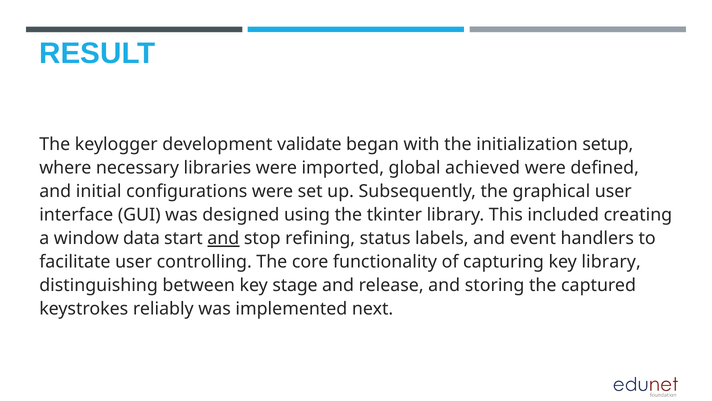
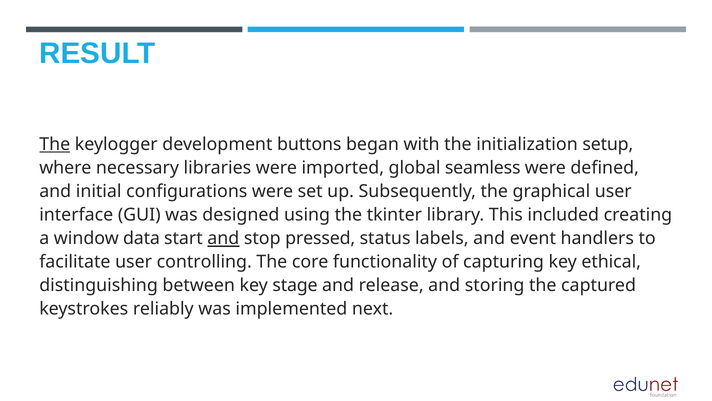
The underline: none -> present (55, 144)
validate: validate -> buttons (309, 144)
achieved: achieved -> seamless (483, 168)
refining: refining -> pressed (320, 238)
key library: library -> ethical (611, 262)
